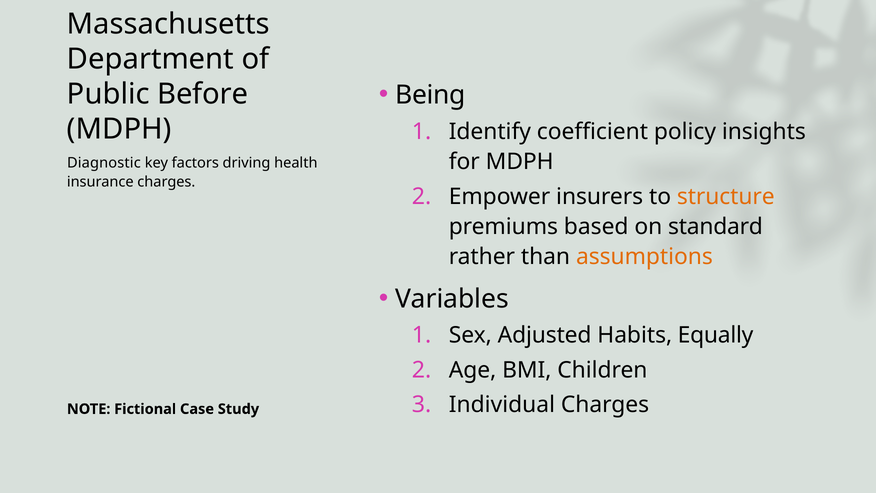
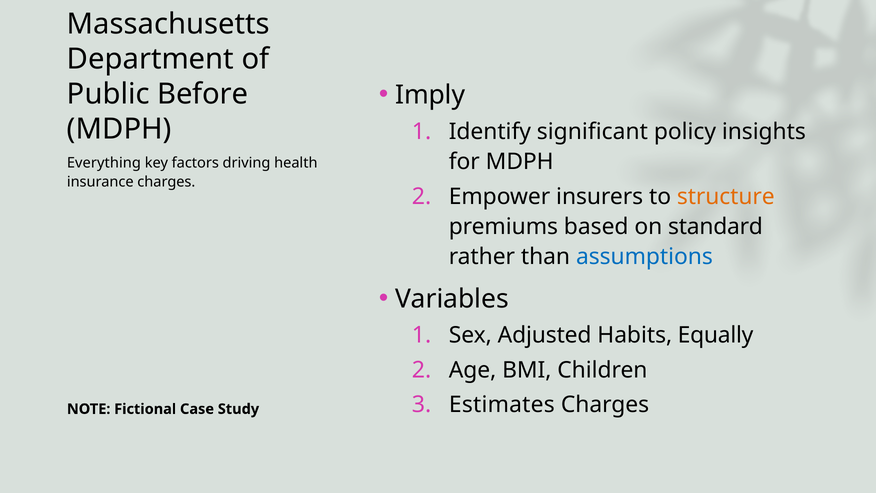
Being: Being -> Imply (430, 95)
coefficient: coefficient -> significant (592, 132)
Diagnostic: Diagnostic -> Everything (104, 163)
assumptions colour: orange -> blue (644, 257)
Individual: Individual -> Estimates (502, 405)
